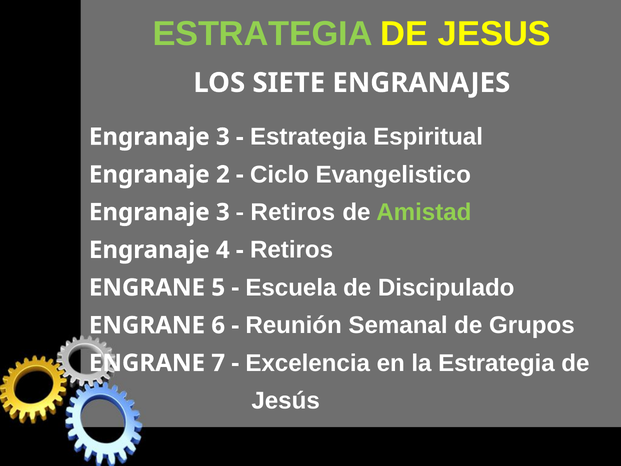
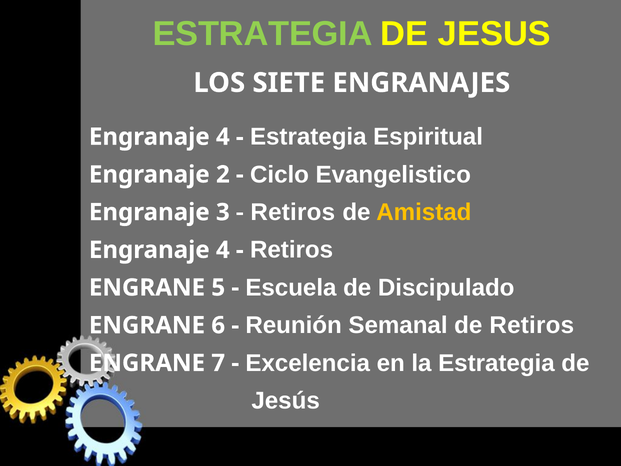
3: 3 -> 4 (223, 137)
Amistad colour: light green -> yellow (424, 212)
de Grupos: Grupos -> Retiros (532, 325)
